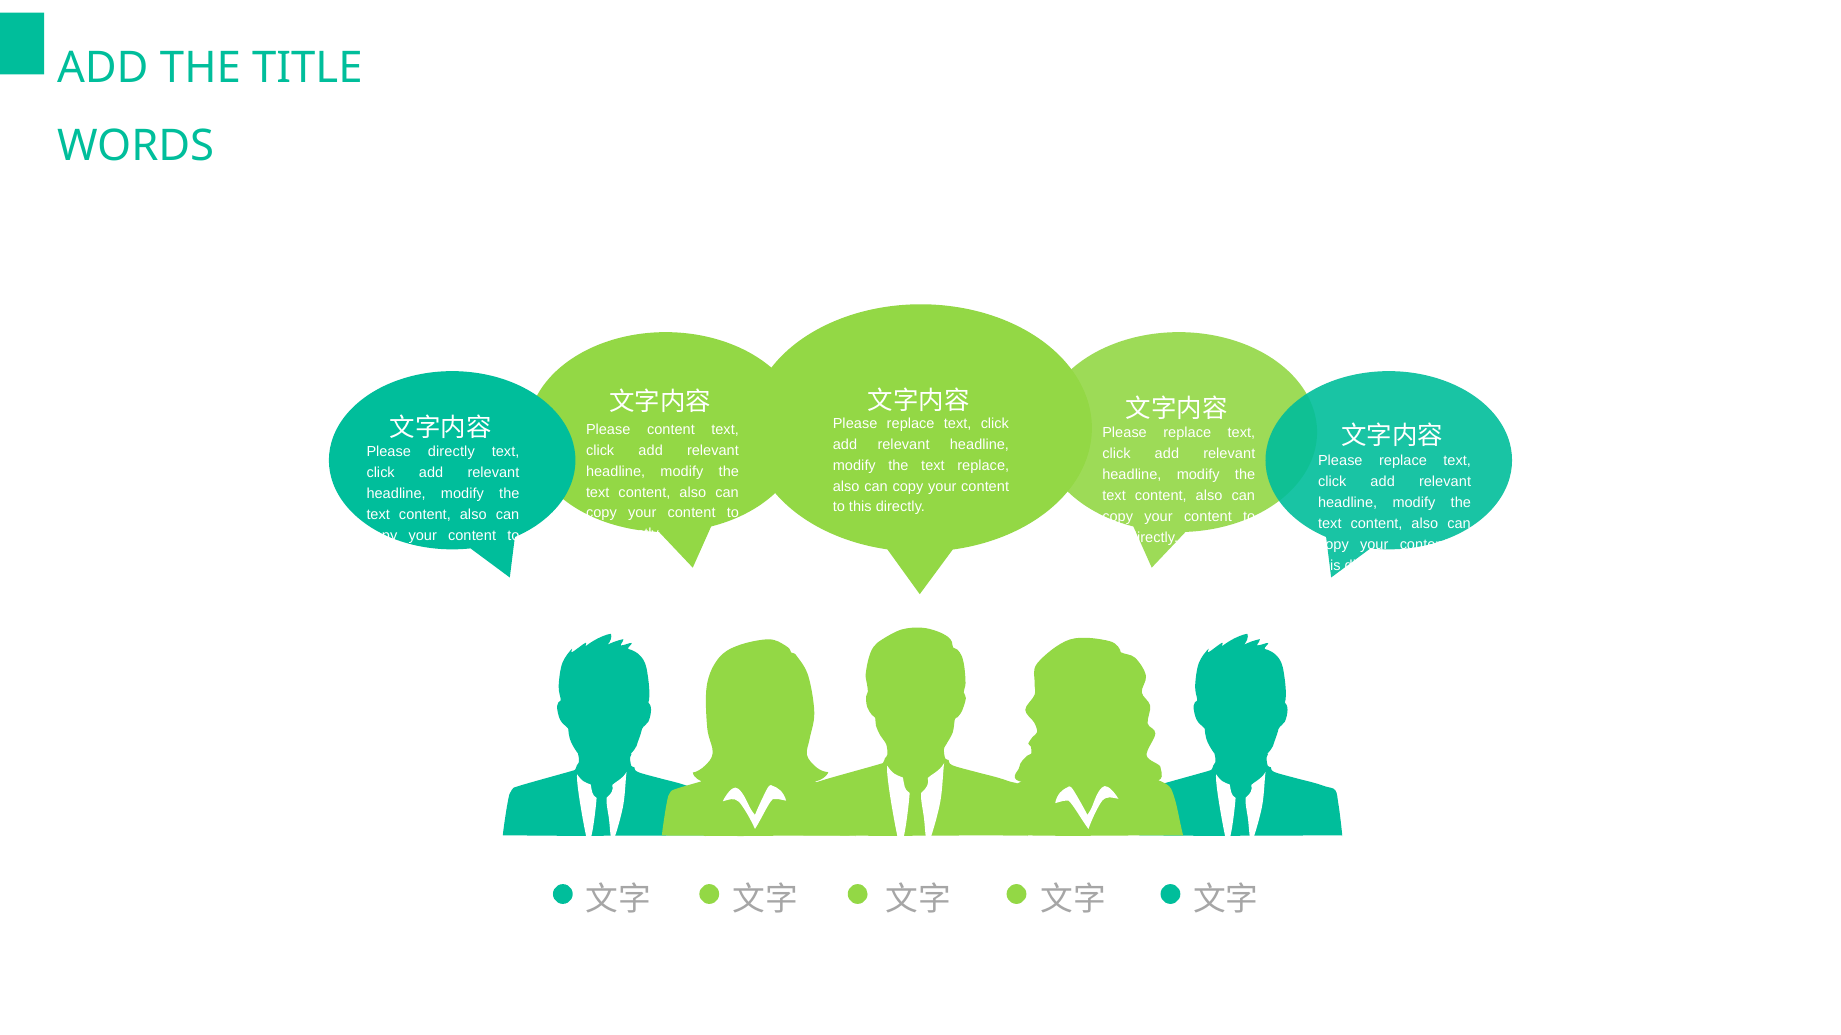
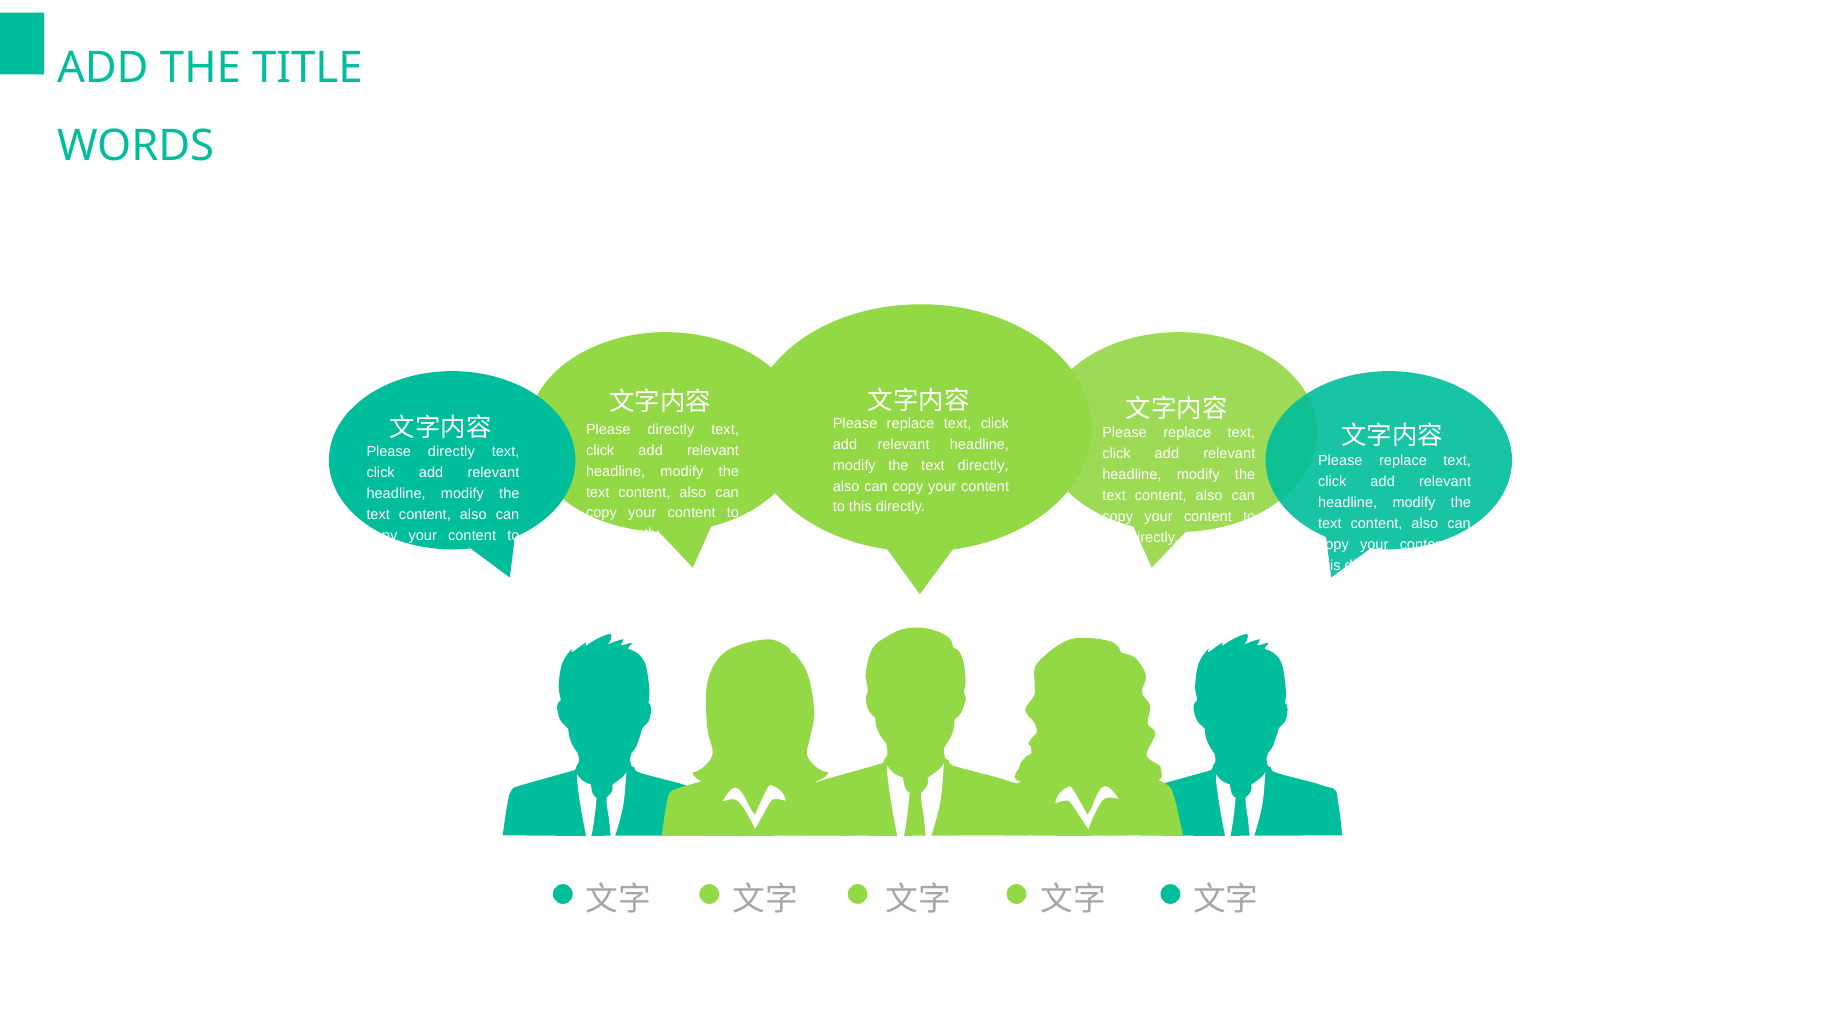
content: content -> directly (671, 430)
text replace: replace -> directly (983, 466)
